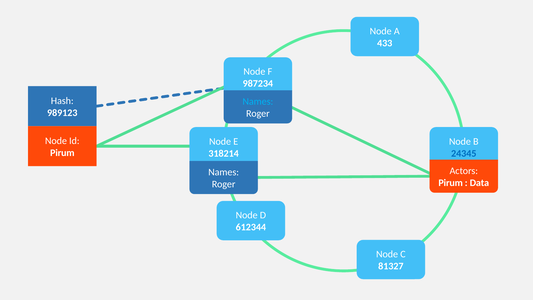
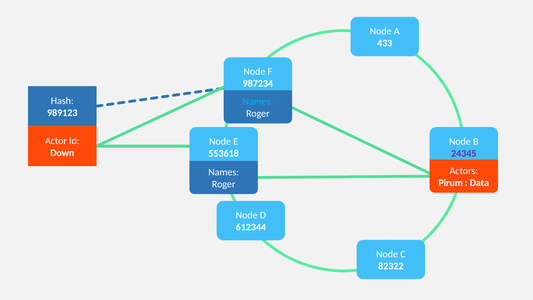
Node: Node -> Actor (56, 141)
Pirum: Pirum -> Down (62, 153)
318214: 318214 -> 553618 (224, 153)
24345 colour: blue -> purple (464, 153)
81327: 81327 -> 82322 (391, 266)
